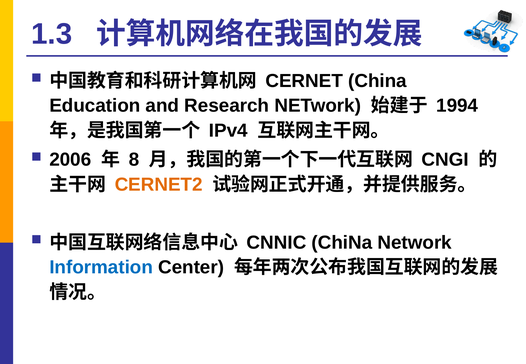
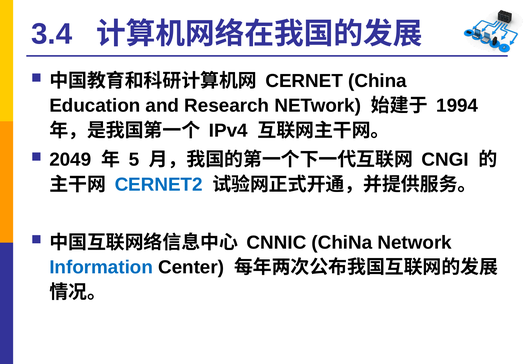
1.3: 1.3 -> 3.4 (52, 34)
2006: 2006 -> 2049 (70, 160)
8: 8 -> 5 (134, 160)
CERNET2 colour: orange -> blue (159, 185)
